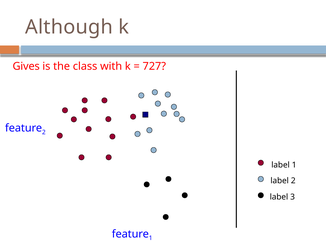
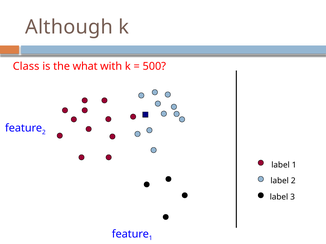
Gives: Gives -> Class (26, 66)
class: class -> what (85, 66)
727: 727 -> 500 (154, 66)
